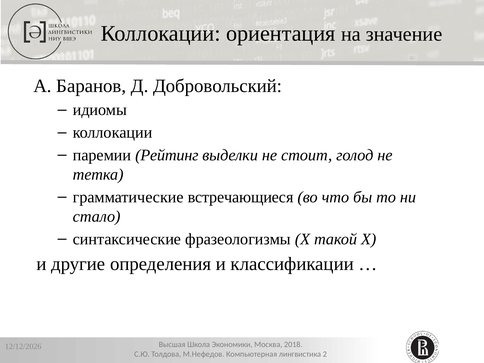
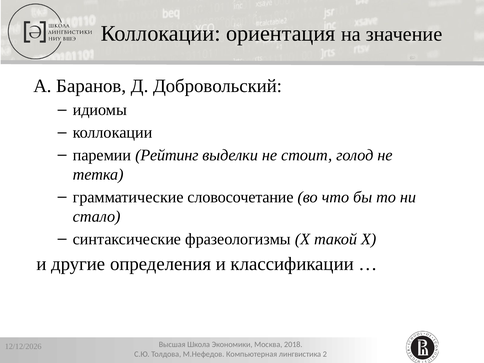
встречающиеся: встречающиеся -> словосочетание (241, 197)
